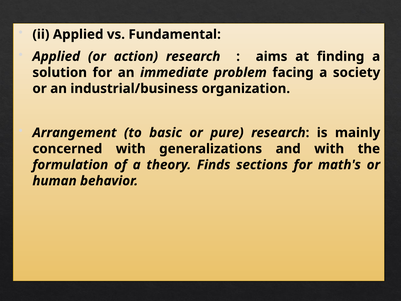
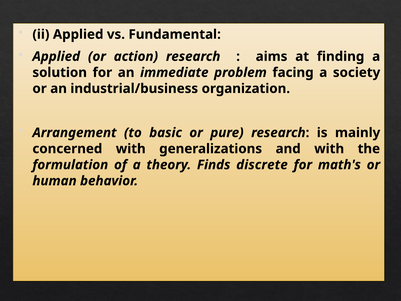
sections: sections -> discrete (262, 165)
